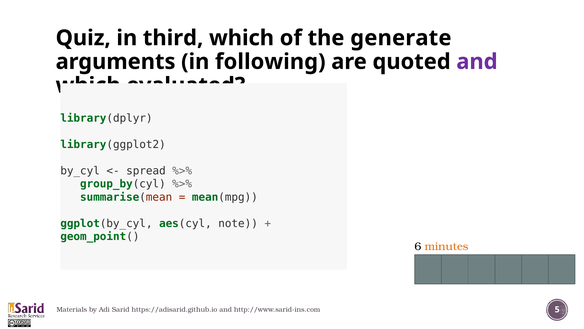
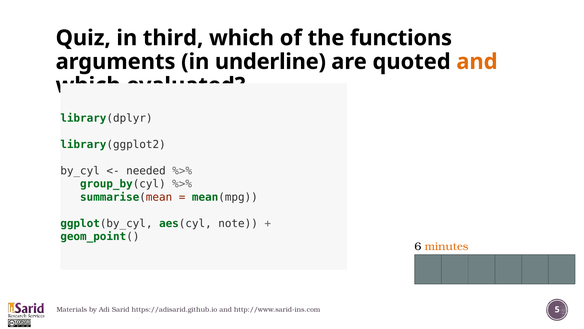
generate: generate -> functions (401, 38)
following: following -> underline (270, 62)
and colour: purple -> orange (477, 62)
spread: spread -> needed (146, 170)
